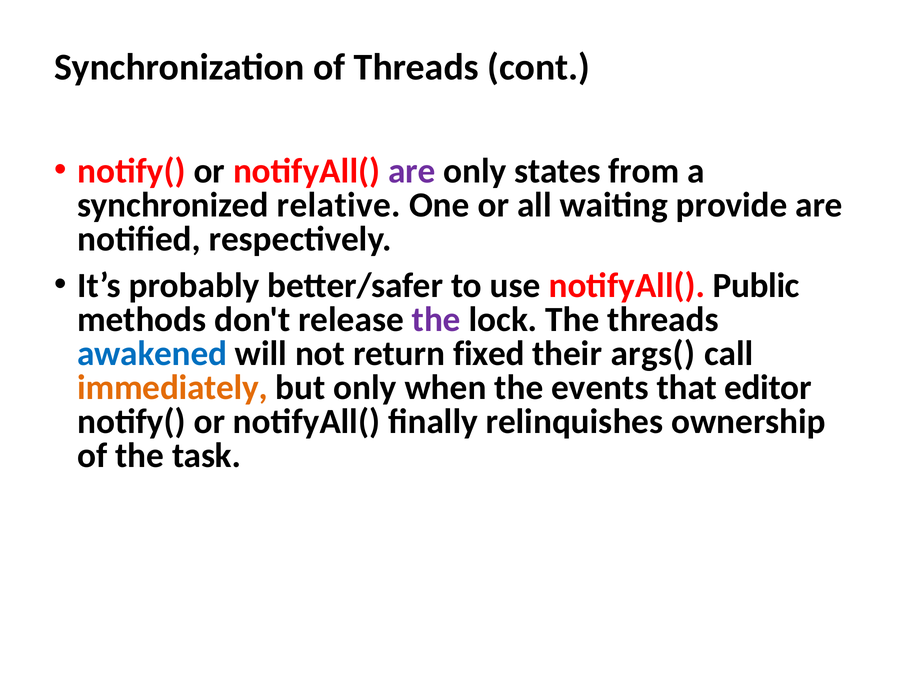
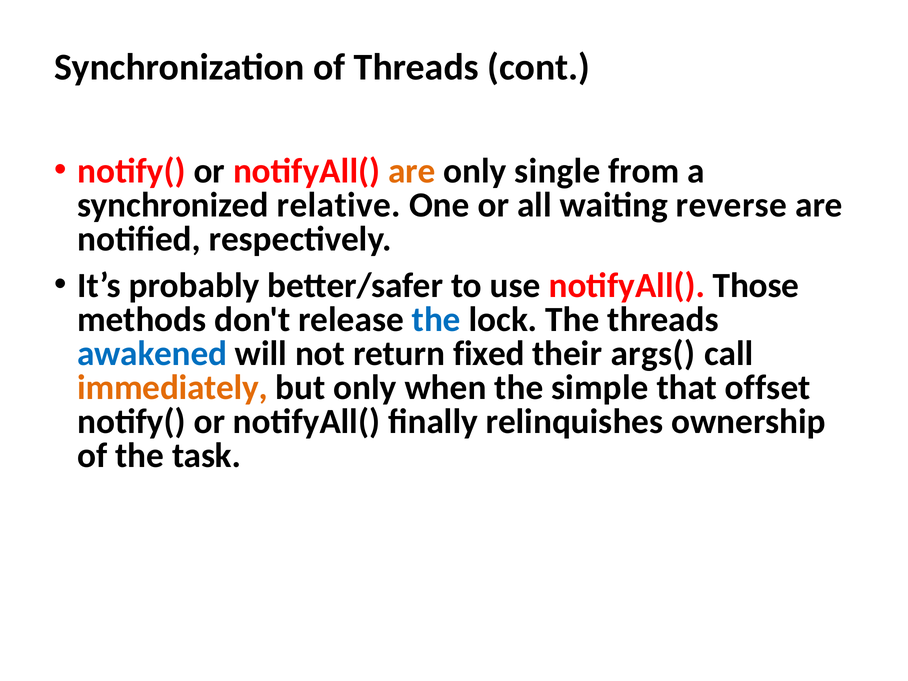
are colour: purple -> orange (412, 171)
states: states -> single (557, 171)
provide: provide -> reverse (731, 205)
Public: Public -> Those (756, 286)
the colour: purple -> blue (436, 320)
events: events -> simple (600, 388)
editor: editor -> offset (768, 388)
